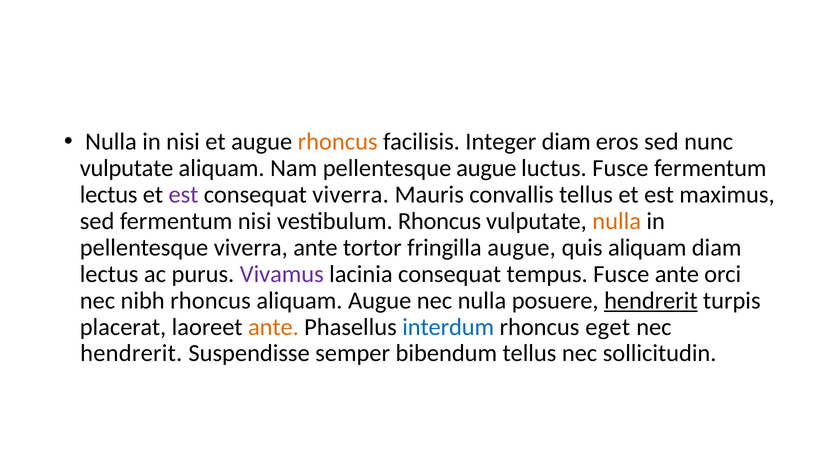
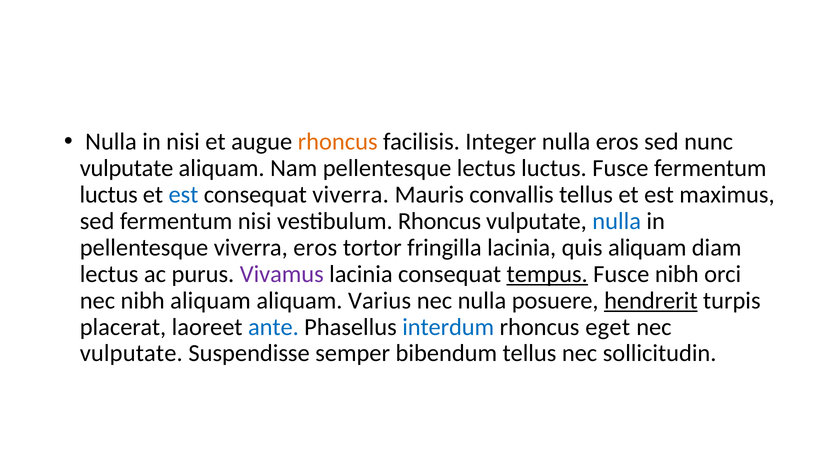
Integer diam: diam -> nulla (566, 142)
pellentesque augue: augue -> lectus (486, 168)
lectus: lectus -> luctus (109, 195)
est colour: purple -> blue (183, 195)
nulla colour: orange -> blue (617, 221)
viverra ante: ante -> eros (315, 248)
fringilla augue: augue -> lacinia (522, 248)
tempus underline: none -> present (547, 274)
Fusce ante: ante -> nibh (677, 274)
nibh rhoncus: rhoncus -> aliquam (210, 301)
aliquam Augue: Augue -> Varius (380, 301)
ante colour: orange -> blue (273, 327)
hendrerit: hendrerit -> vulputate (131, 354)
